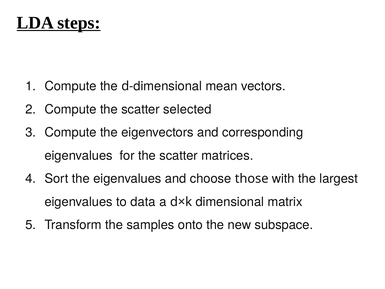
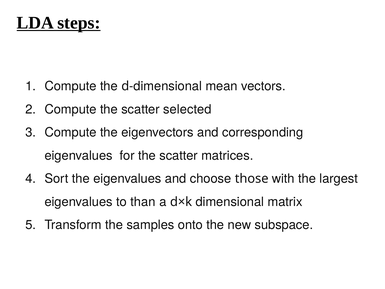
data: data -> than (143, 202)
